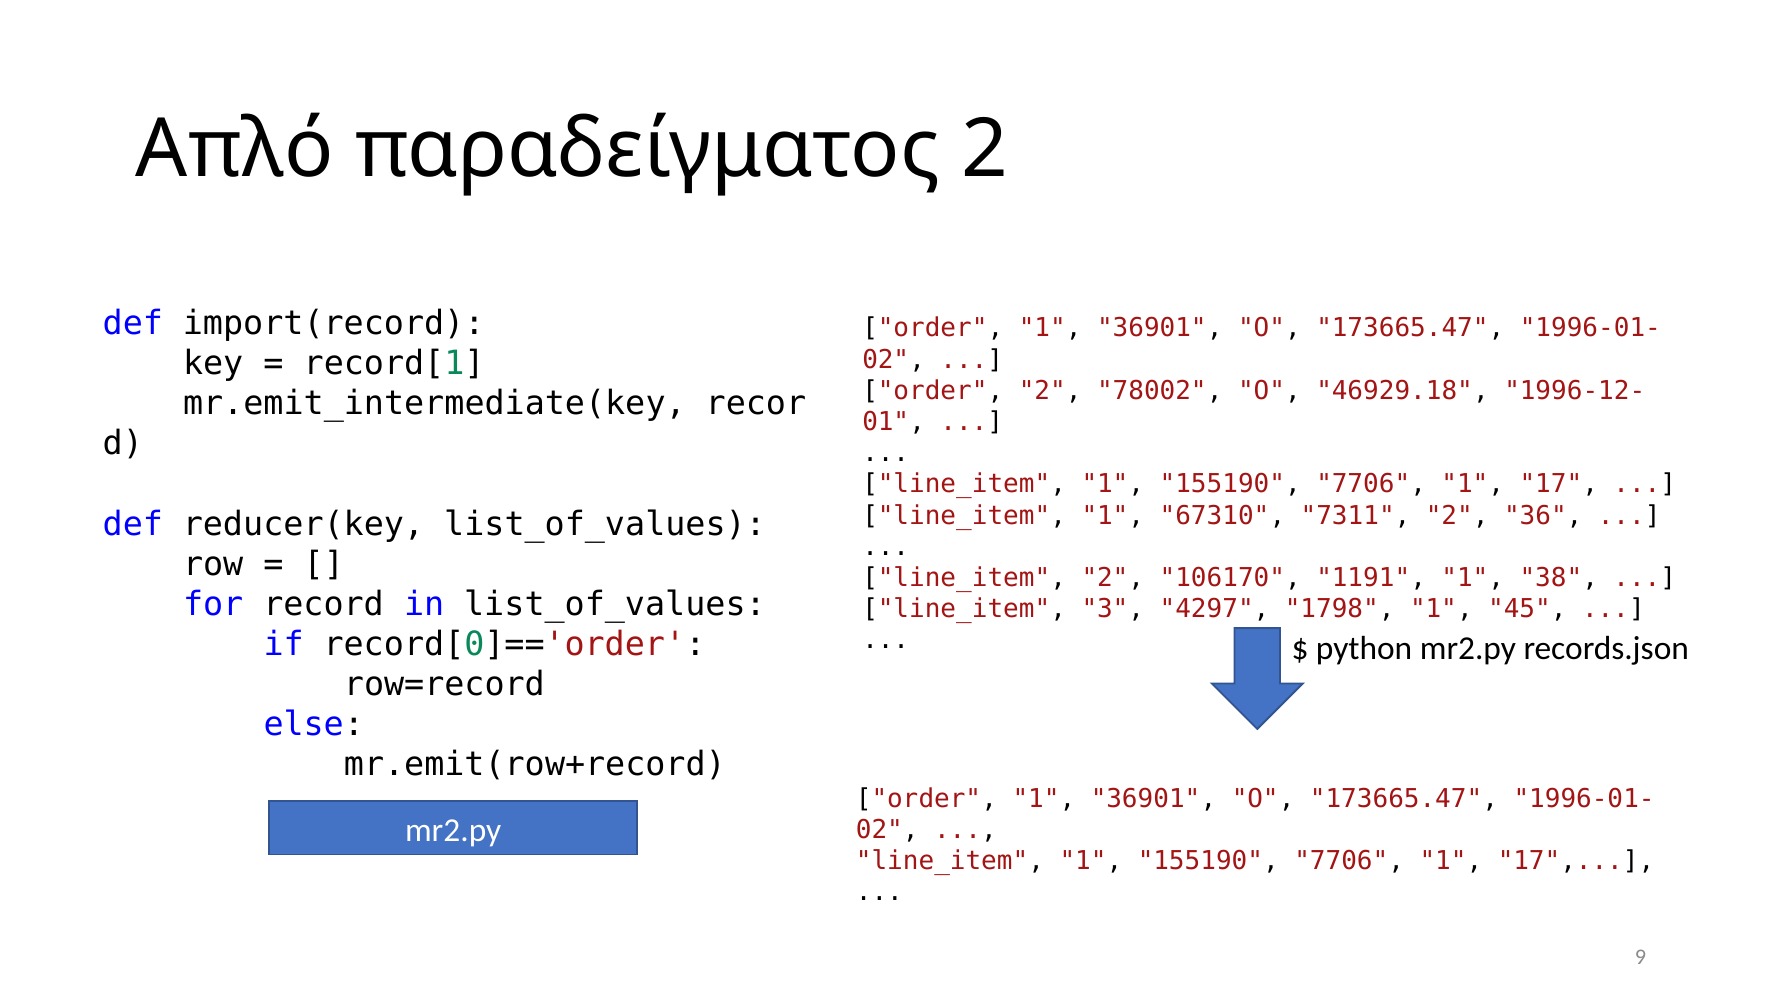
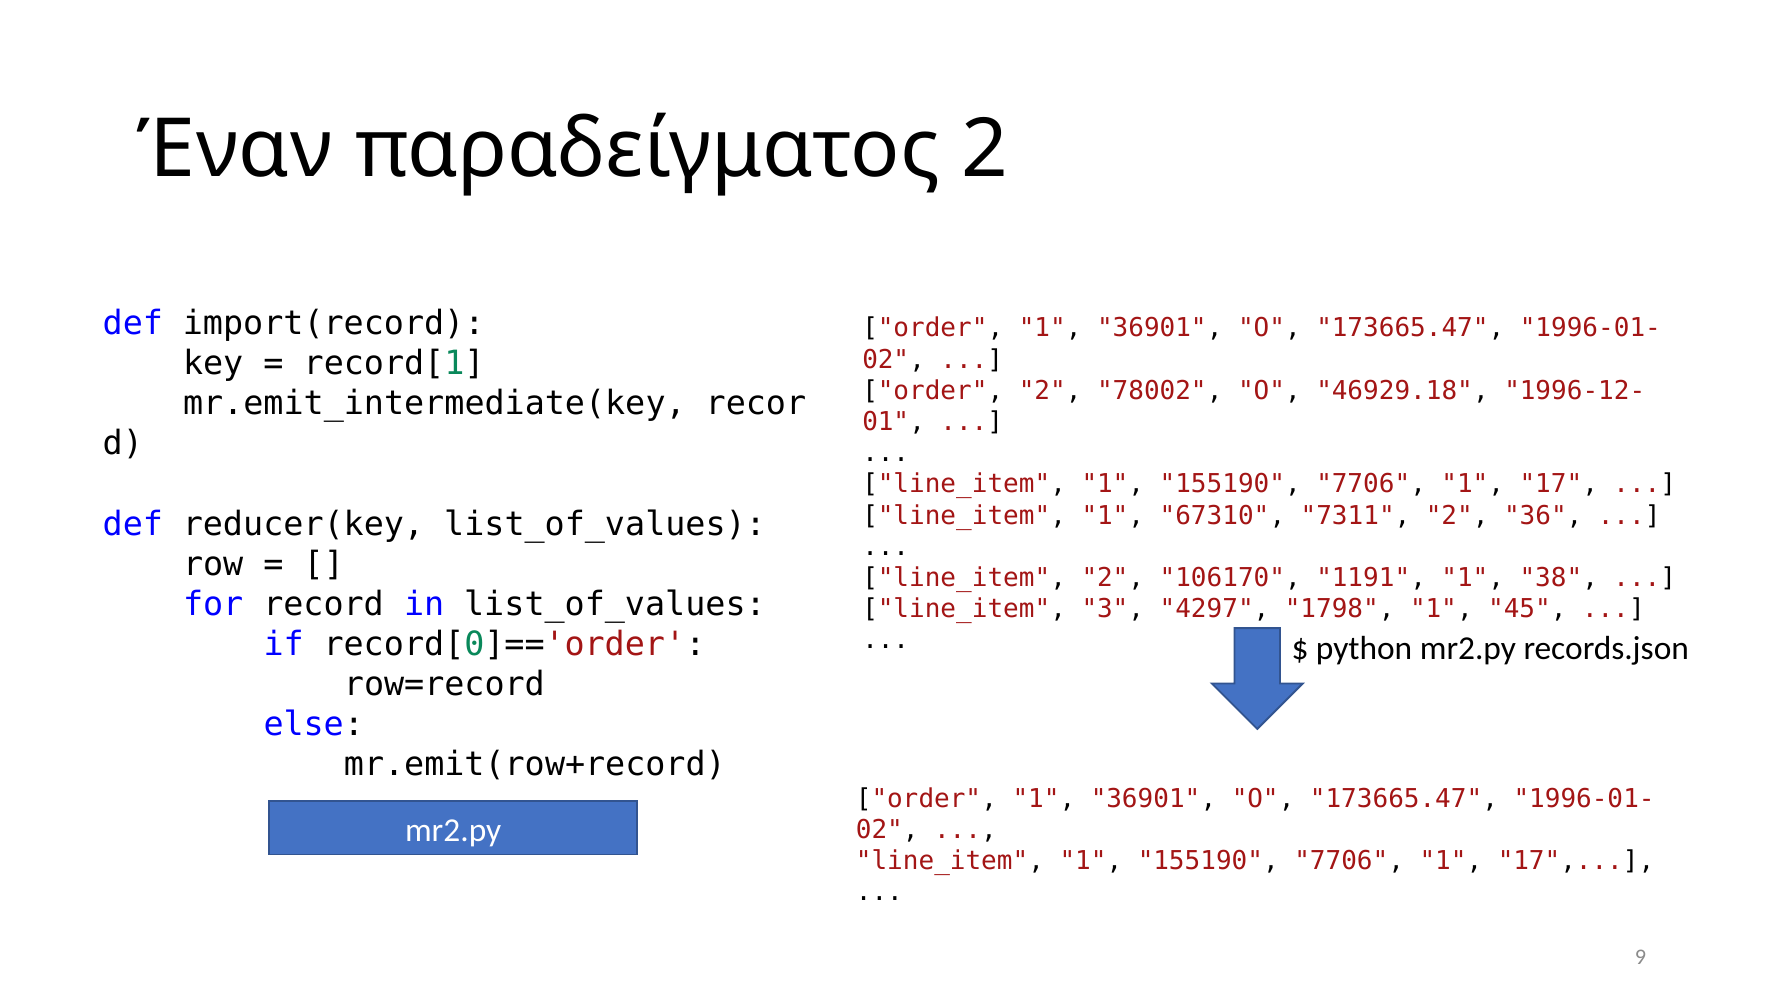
Απλό: Απλό -> Έναν (235, 150)
